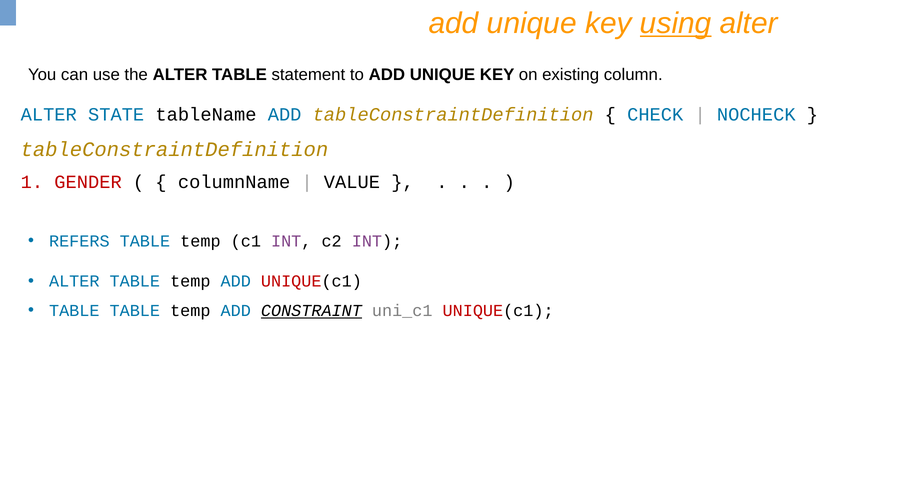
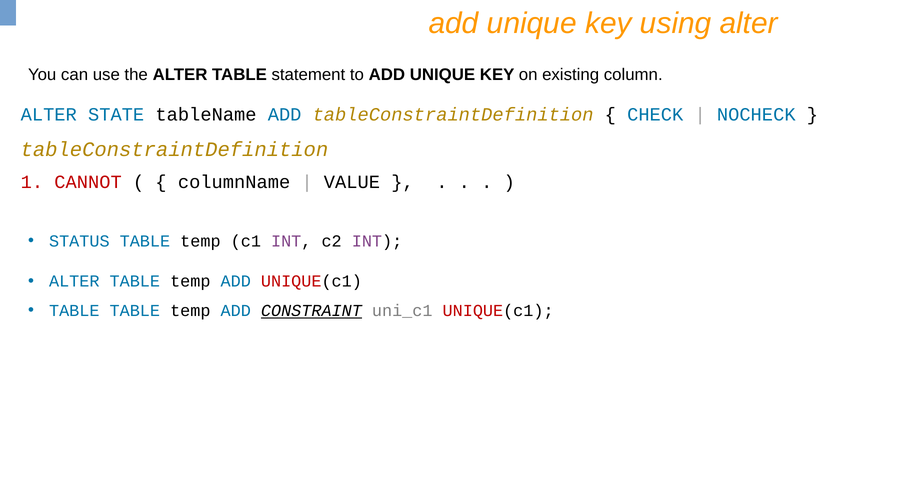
using underline: present -> none (676, 23)
GENDER: GENDER -> CANNOT (88, 182)
REFERS: REFERS -> STATUS (79, 241)
